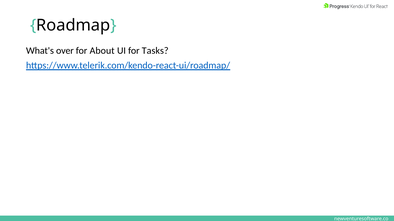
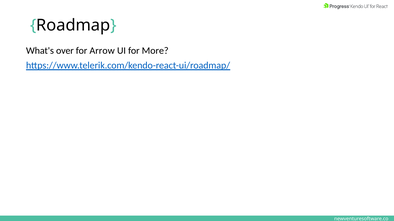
About: About -> Arrow (102, 51)
Tasks: Tasks -> More (155, 51)
